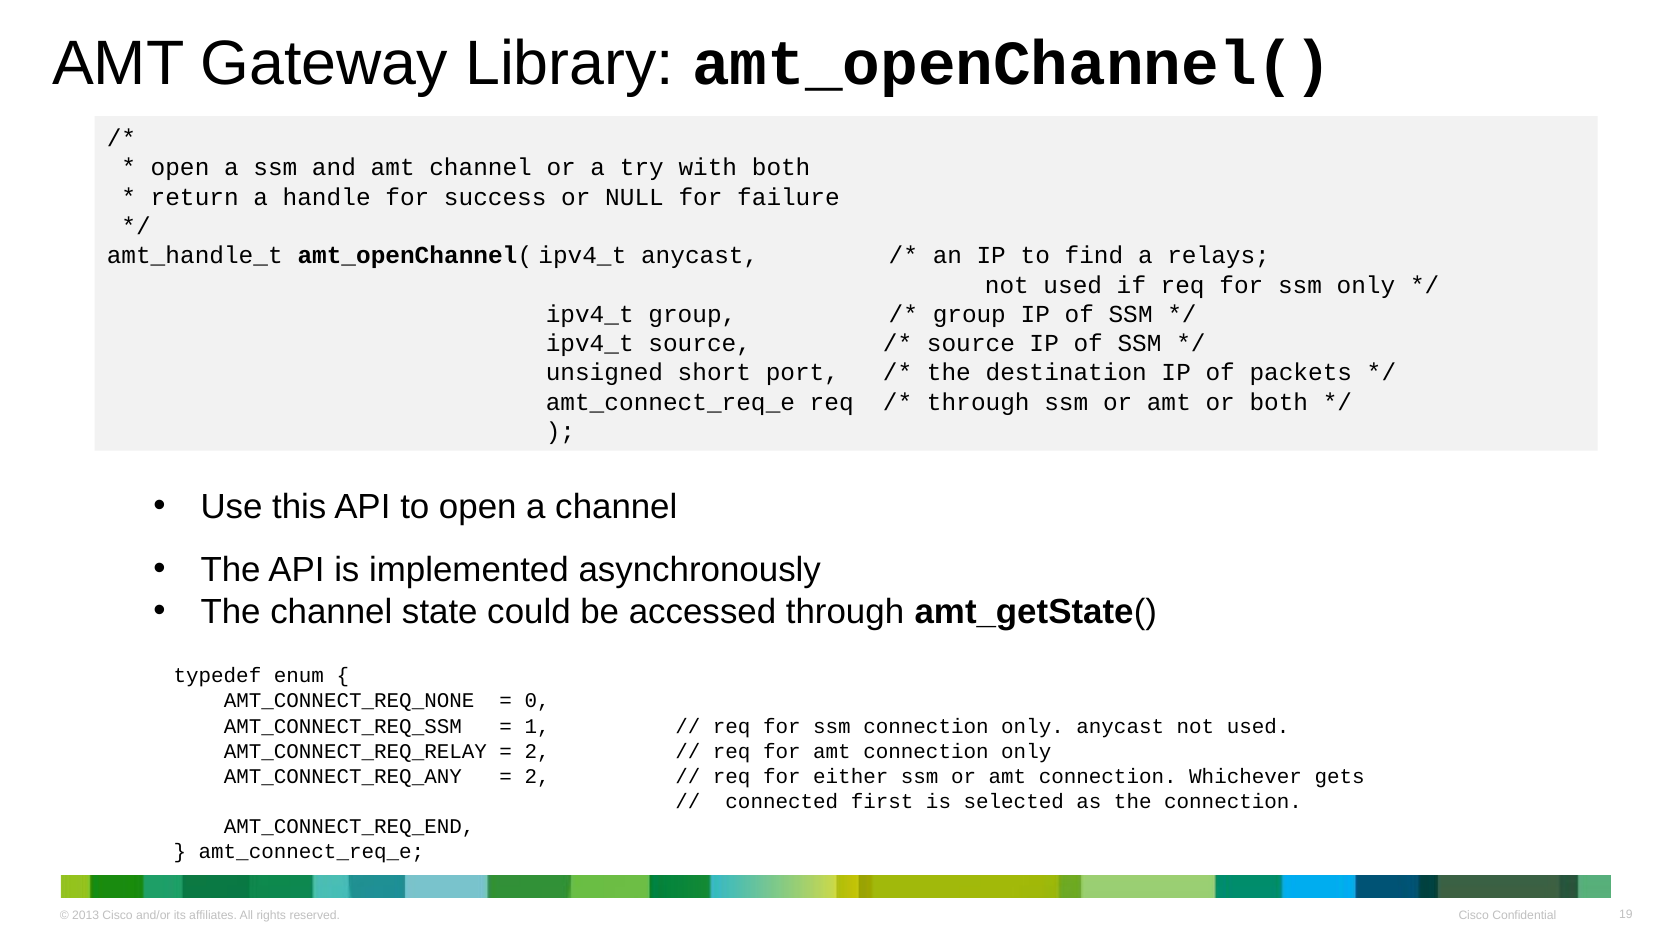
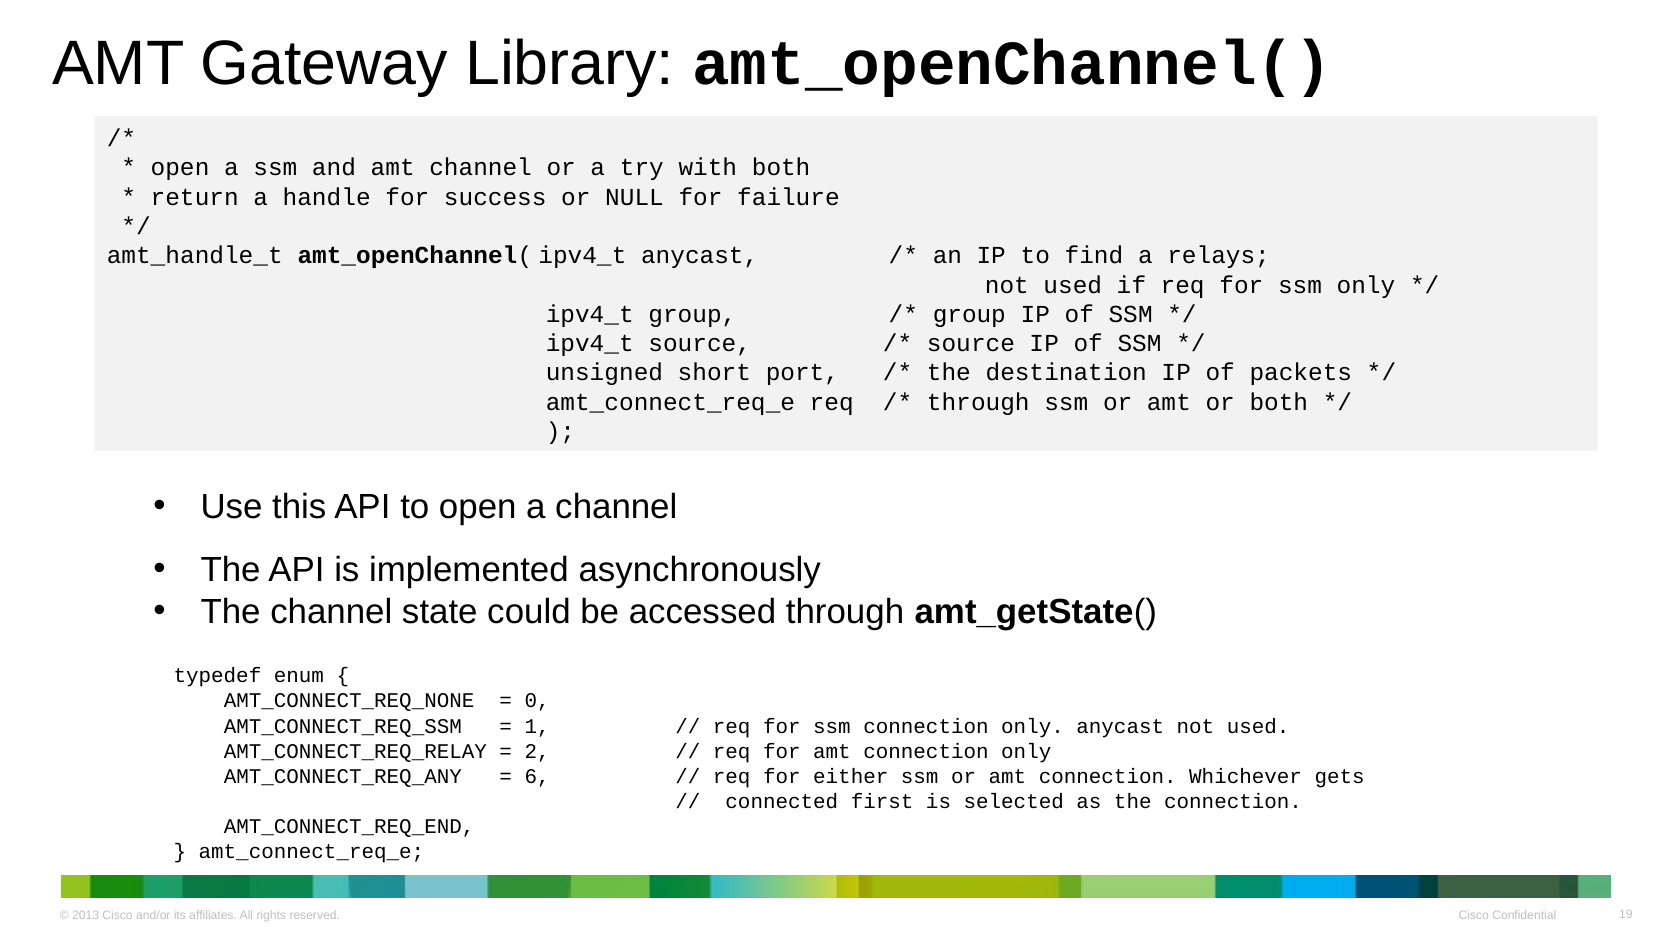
2: 2 -> 6 (537, 776)
